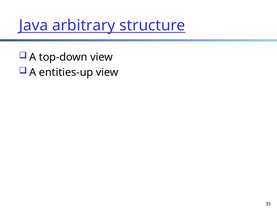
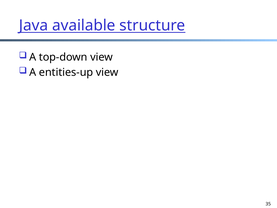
arbitrary: arbitrary -> available (84, 25)
